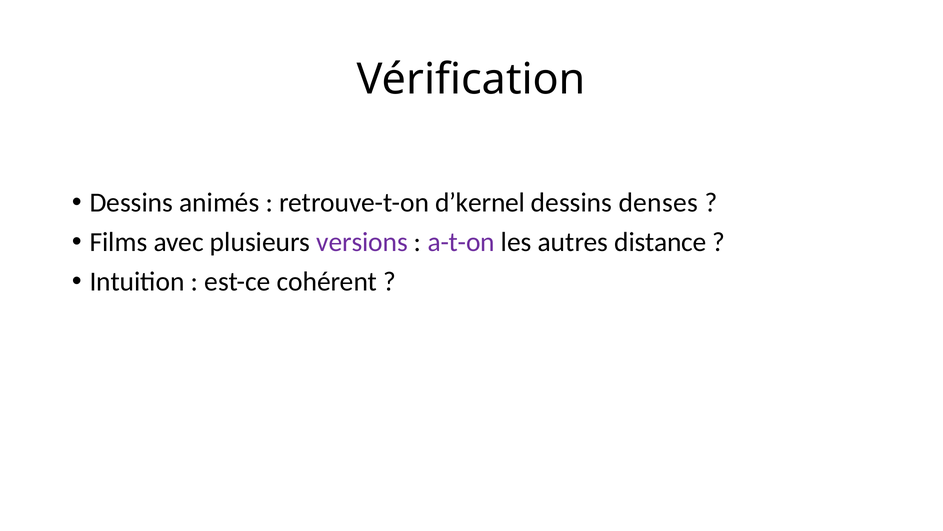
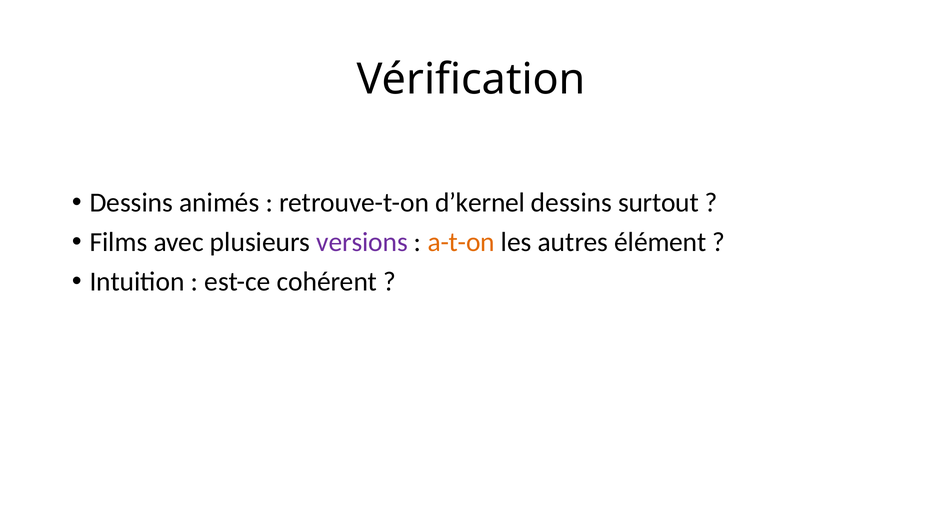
denses: denses -> surtout (658, 202)
a-t-on colour: purple -> orange (461, 242)
distance: distance -> élément (660, 242)
